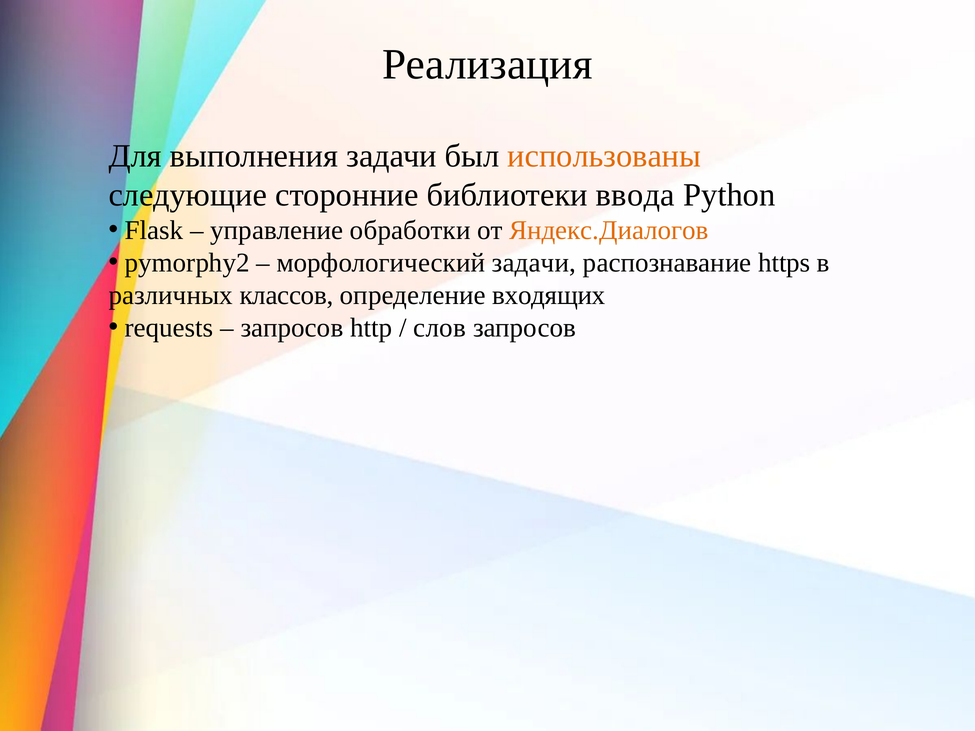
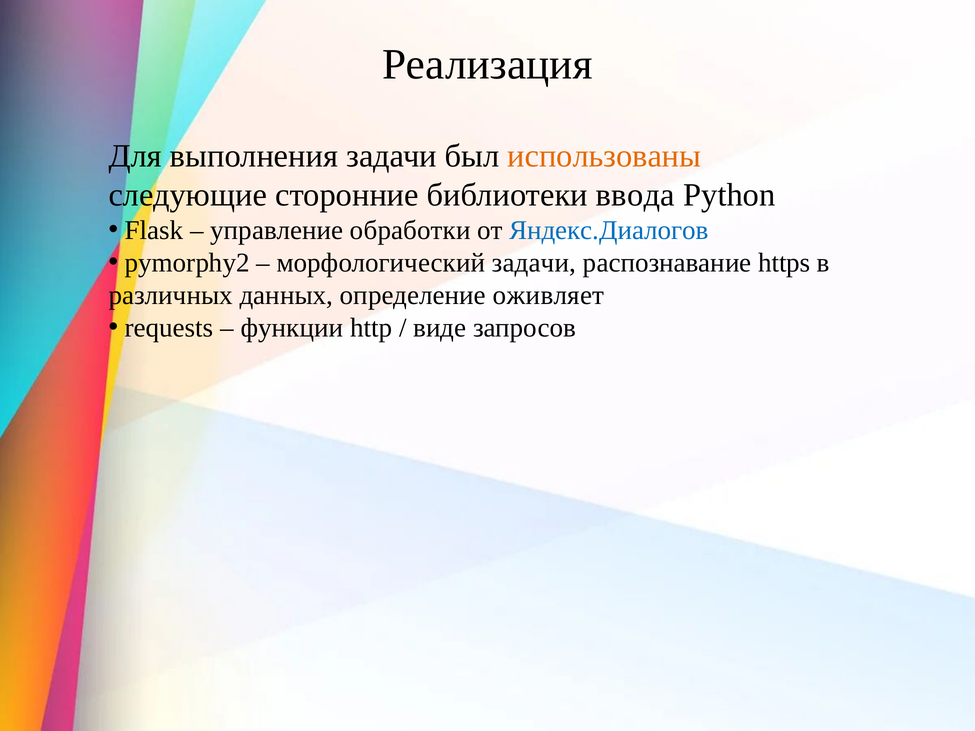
Яндекс.Диалогов colour: orange -> blue (609, 230)
классов: классов -> данных (286, 295)
входящих: входящих -> оживляет (549, 295)
запросов: запросов -> функции (292, 328)
слов: слов -> виде (440, 328)
